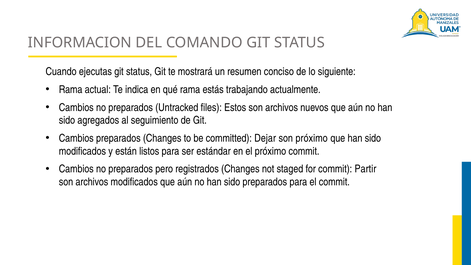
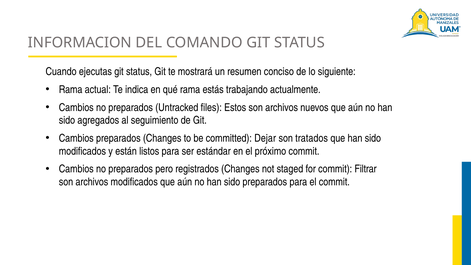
son próximo: próximo -> tratados (312, 138)
Partir: Partir -> Filtrar (366, 169)
